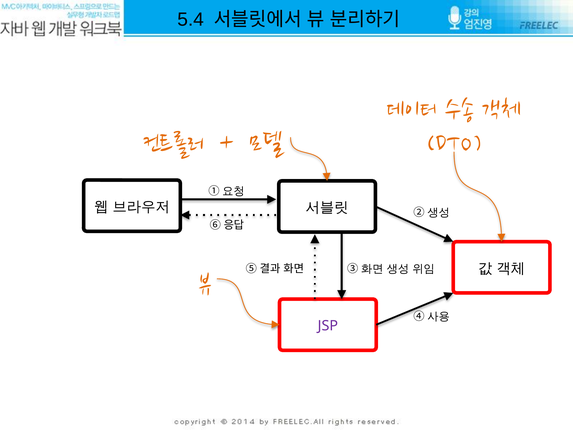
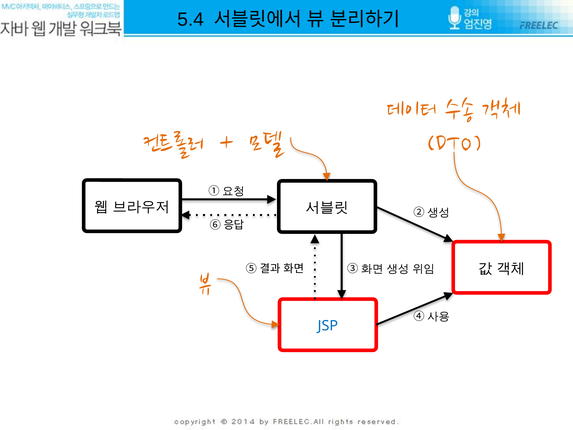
JSP colour: purple -> blue (328, 326)
